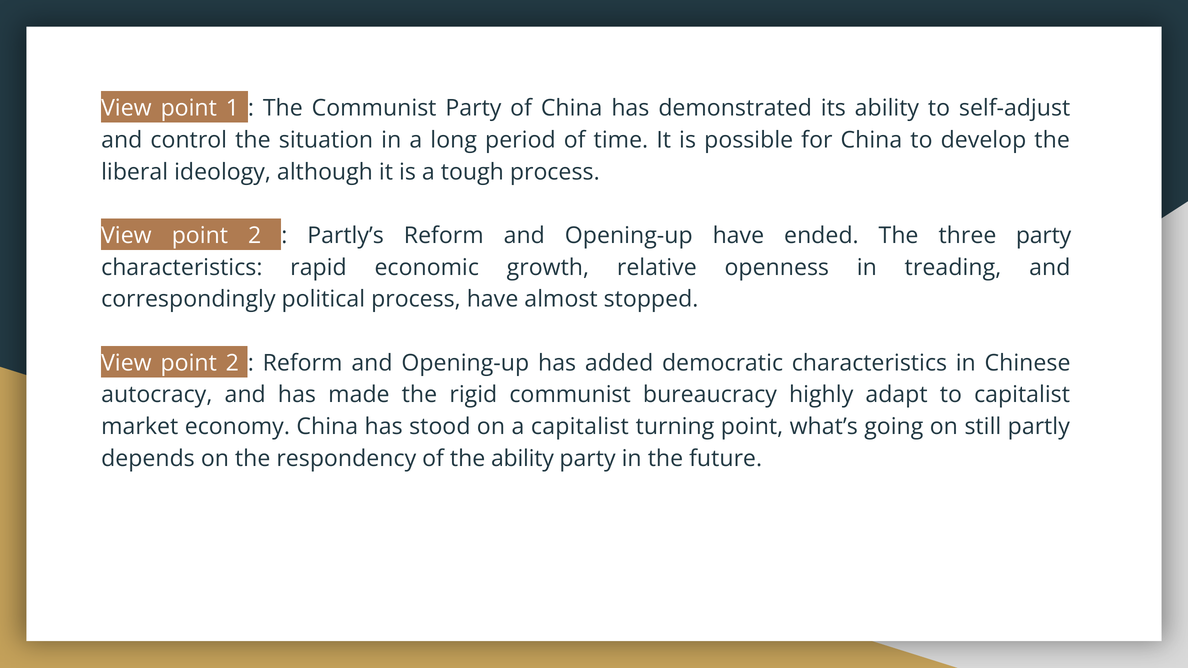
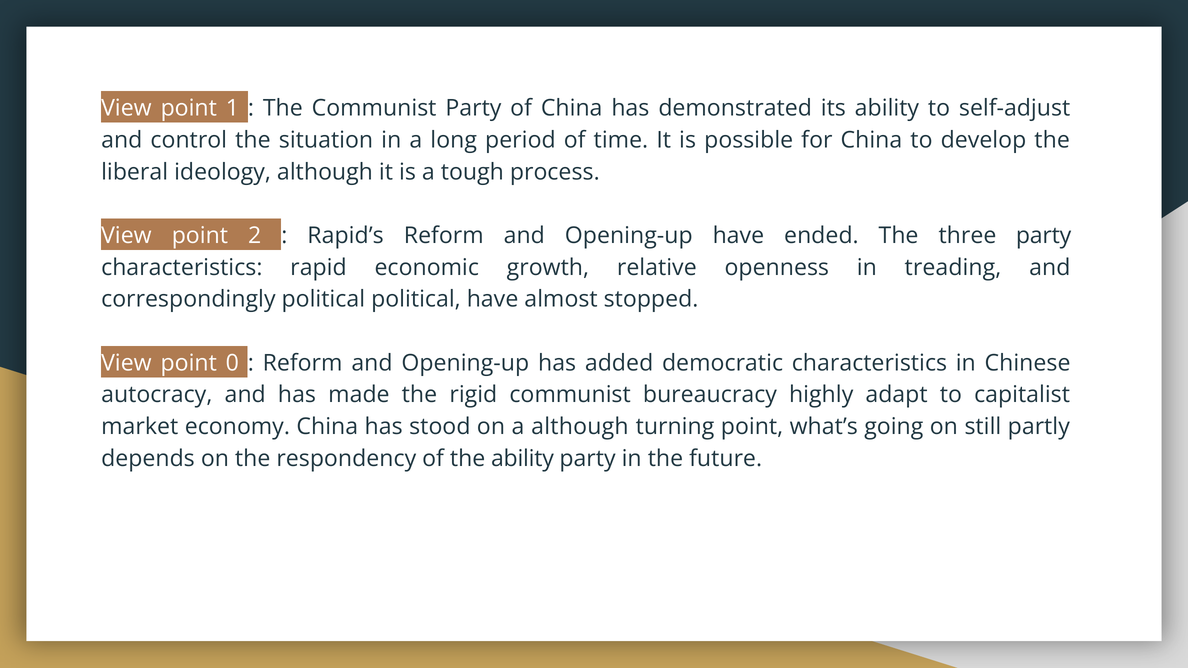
Partly’s: Partly’s -> Rapid’s (346, 236)
political process: process -> political (416, 299)
2: 2 -> 0 (232, 363)
a capitalist: capitalist -> although (580, 427)
